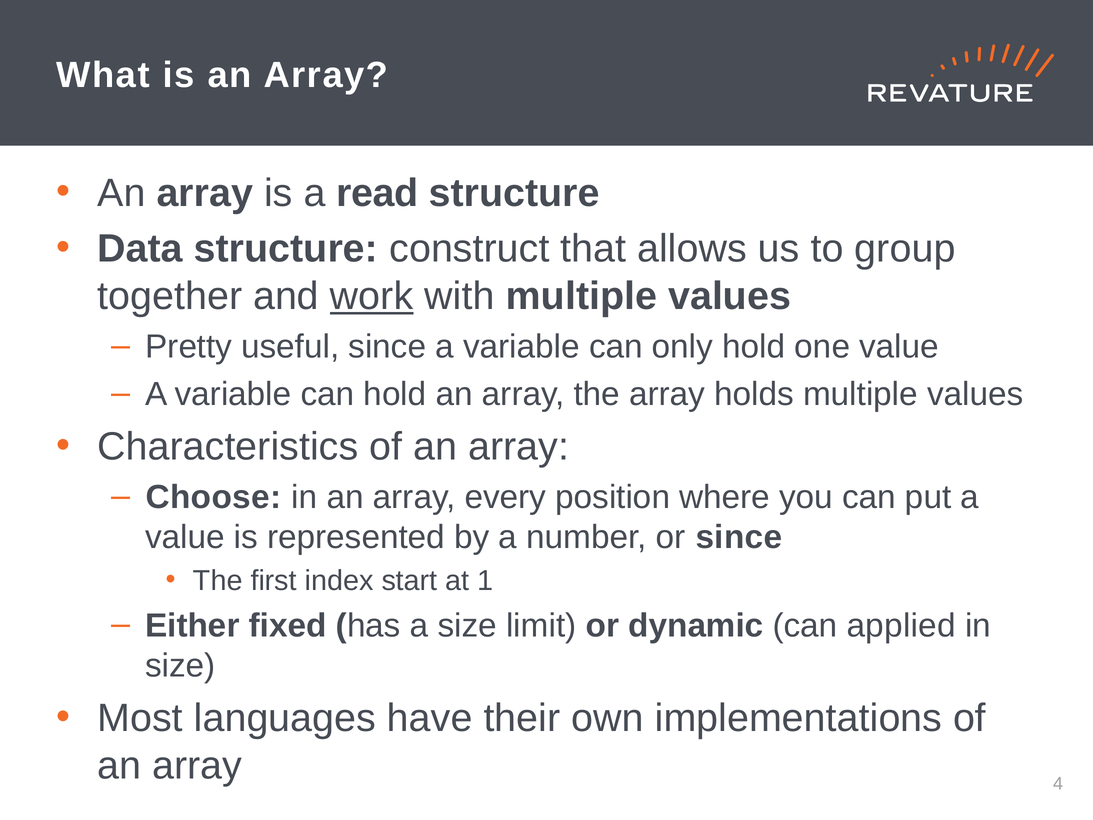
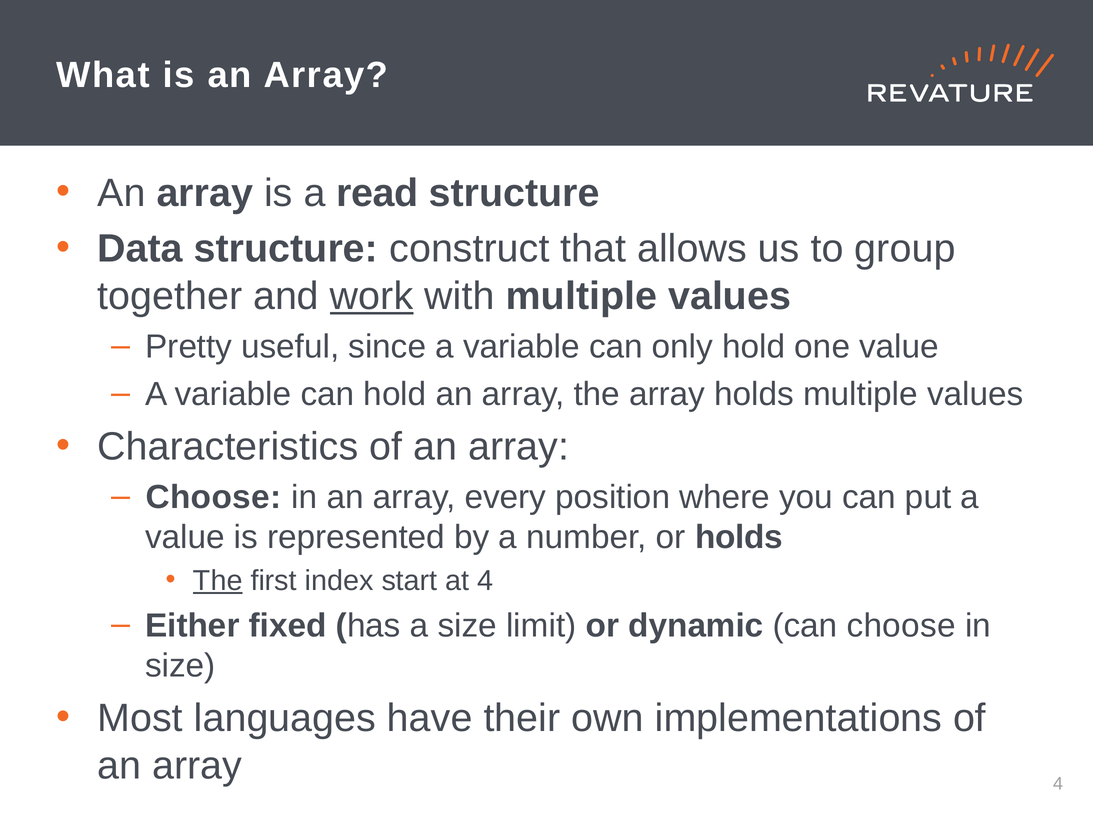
or since: since -> holds (739, 537)
The underline: none -> present (218, 580)
at 1: 1 -> 4 (485, 580)
can applied: applied -> choose (901, 625)
